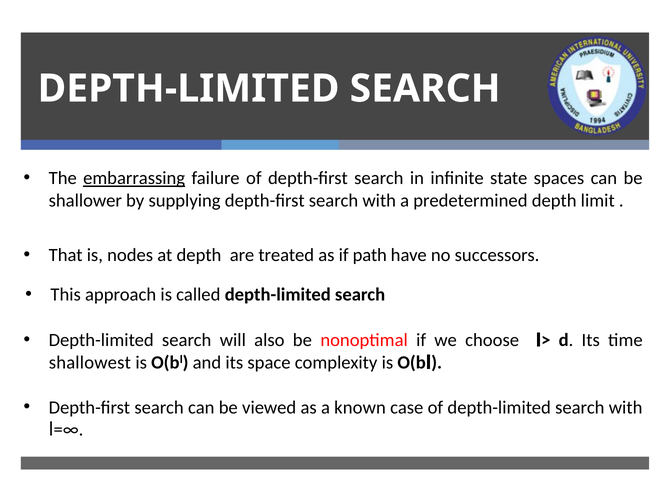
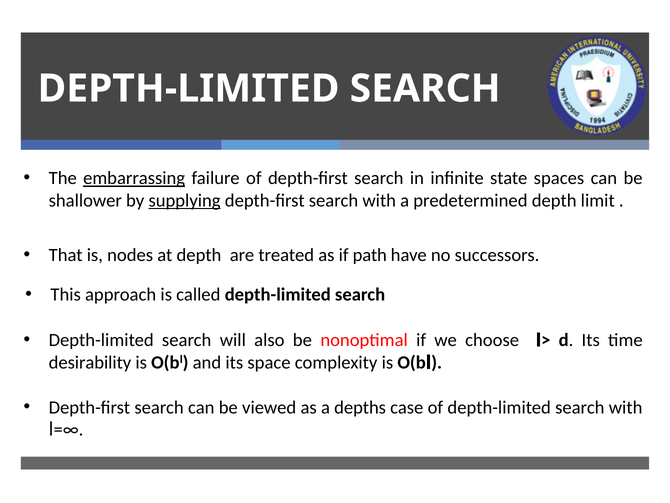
supplying underline: none -> present (185, 200)
shallowest: shallowest -> desirability (90, 362)
known: known -> depths (360, 407)
